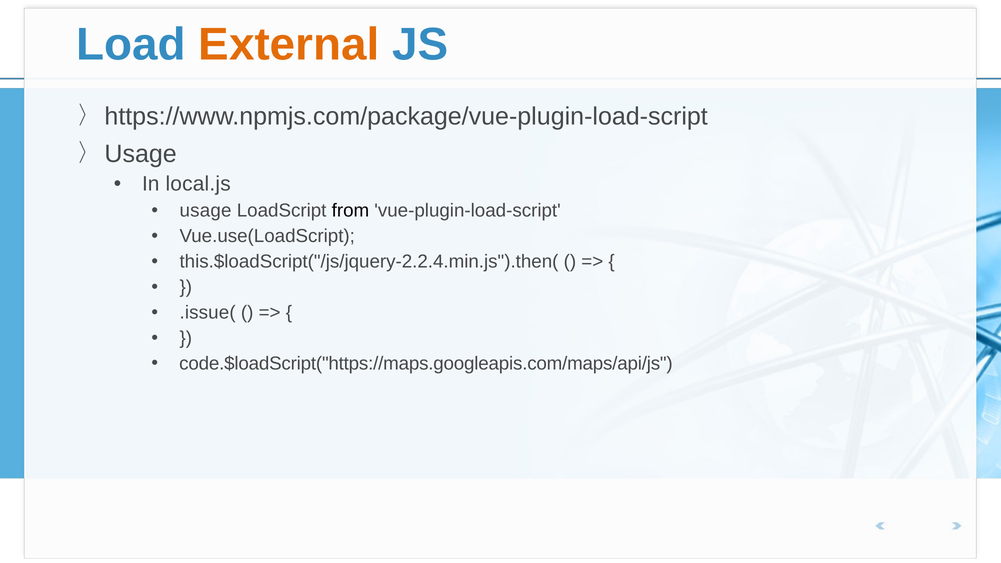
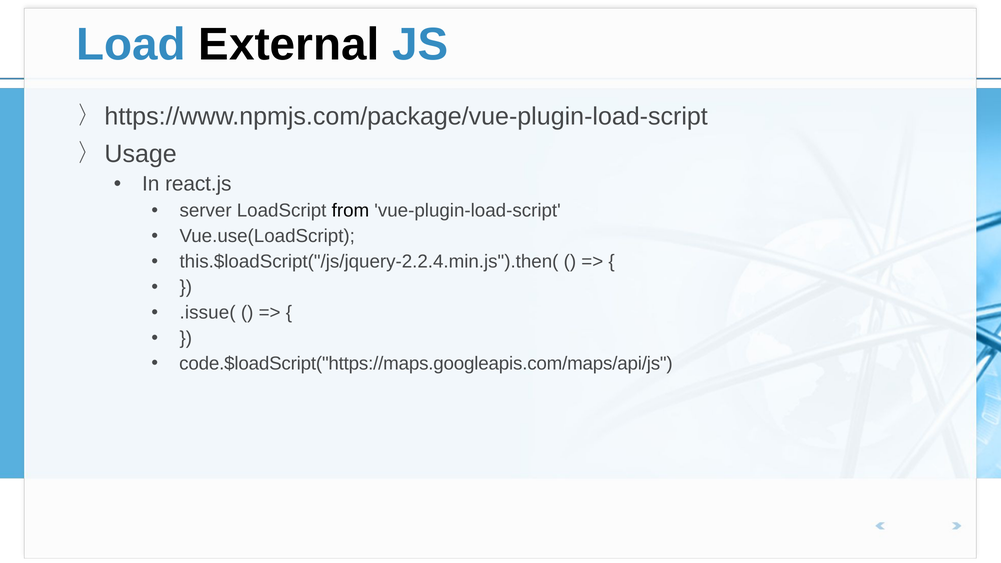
External colour: orange -> black (289, 45)
local.js: local.js -> react.js (198, 184)
usage: usage -> server (206, 211)
